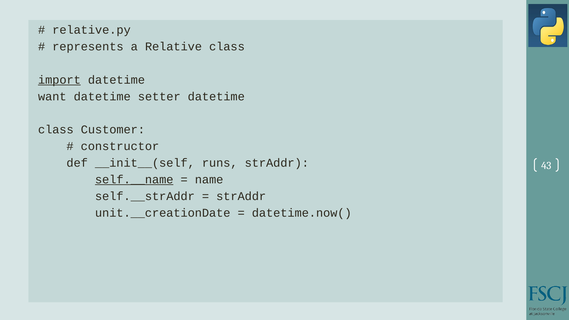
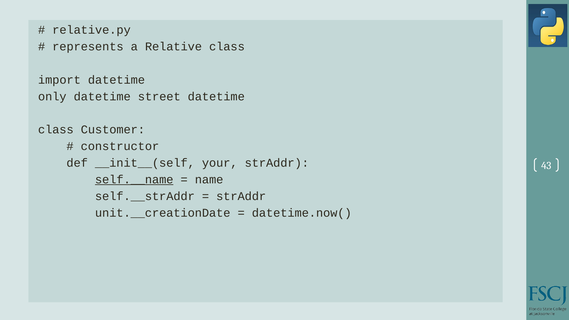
import underline: present -> none (59, 80)
want: want -> only (52, 97)
setter: setter -> street (159, 97)
runs: runs -> your (220, 163)
